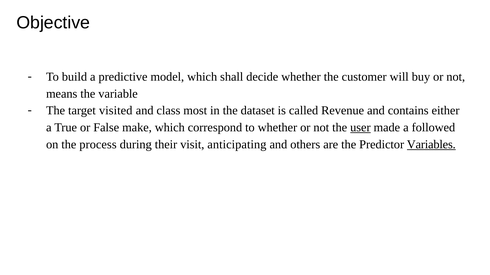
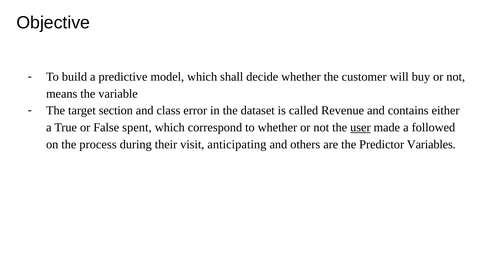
visited: visited -> section (116, 111)
most: most -> error (195, 111)
make: make -> spent (137, 128)
Variables underline: present -> none (431, 145)
